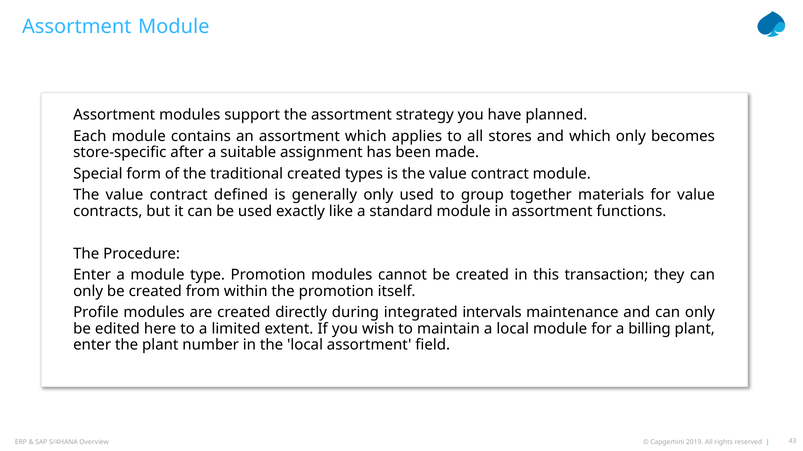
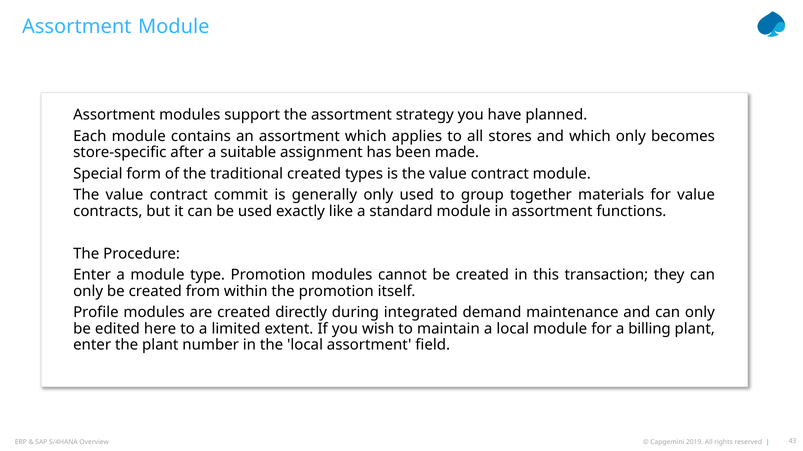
defined: defined -> commit (241, 195)
intervals: intervals -> demand (492, 313)
